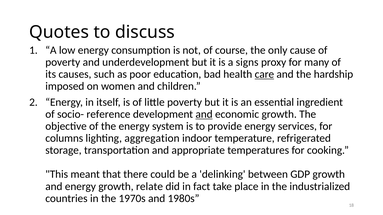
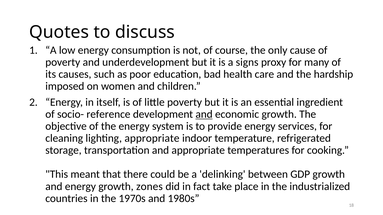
care underline: present -> none (264, 74)
columns: columns -> cleaning (64, 139)
lighting aggregation: aggregation -> appropriate (152, 139)
relate: relate -> zones (149, 187)
